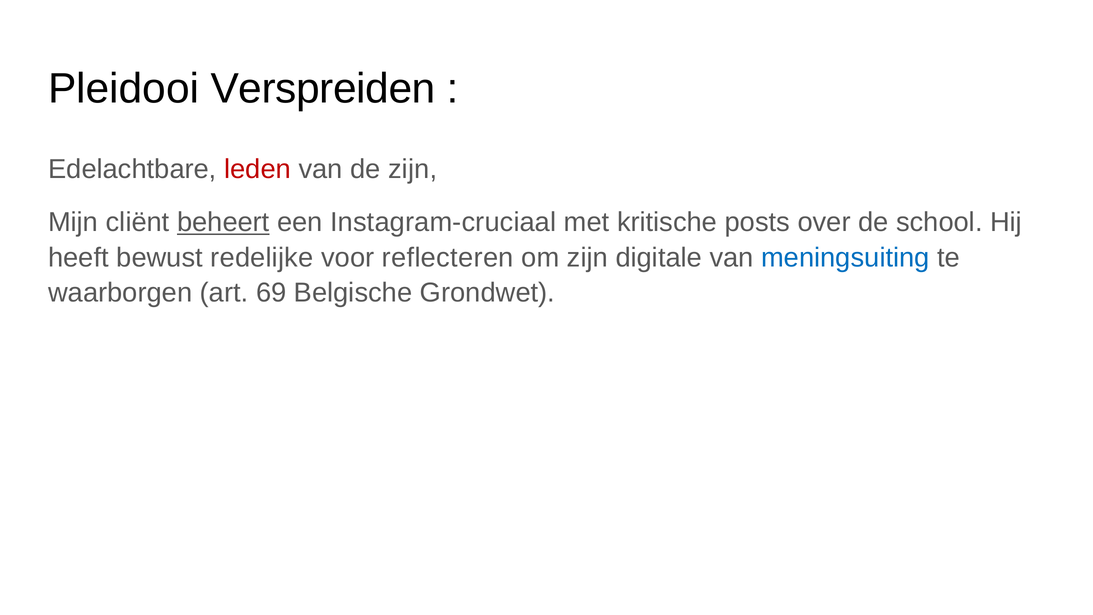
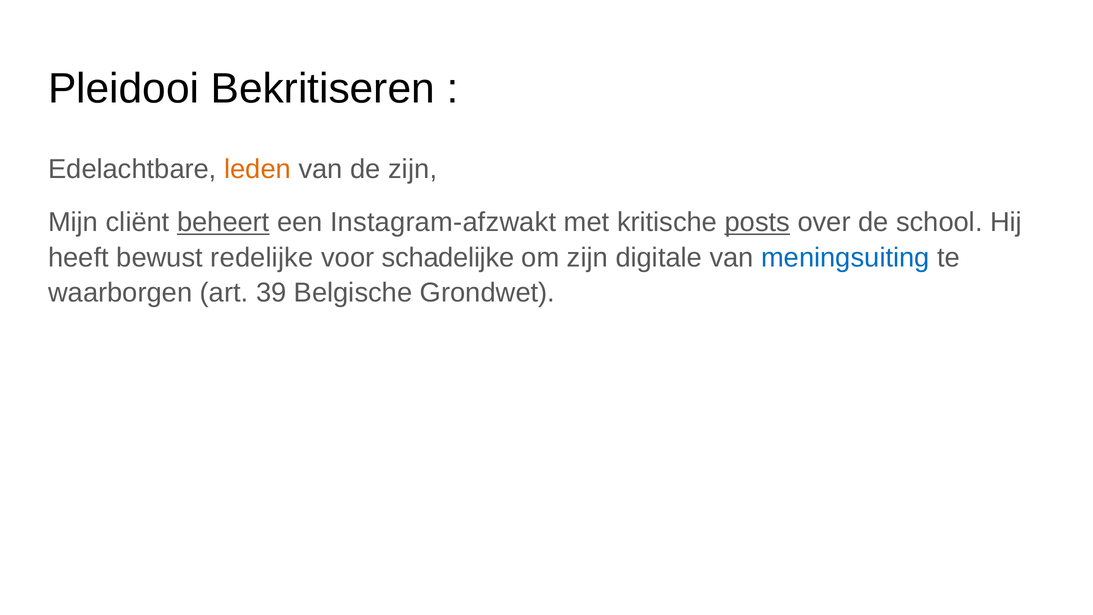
Verspreiden: Verspreiden -> Bekritiseren (323, 89)
leden colour: red -> orange (258, 169)
Instagram-cruciaal: Instagram-cruciaal -> Instagram-afzwakt (443, 222)
posts underline: none -> present (757, 222)
reflecteren: reflecteren -> schadelijke (448, 258)
69: 69 -> 39 (271, 293)
